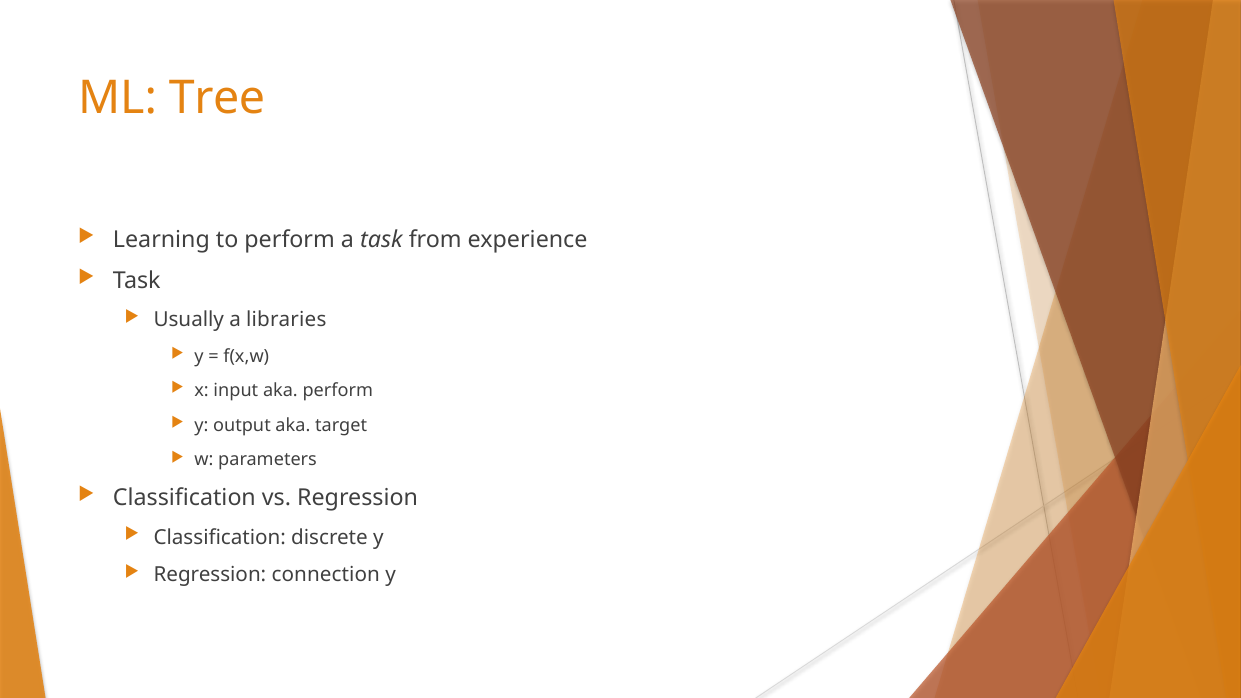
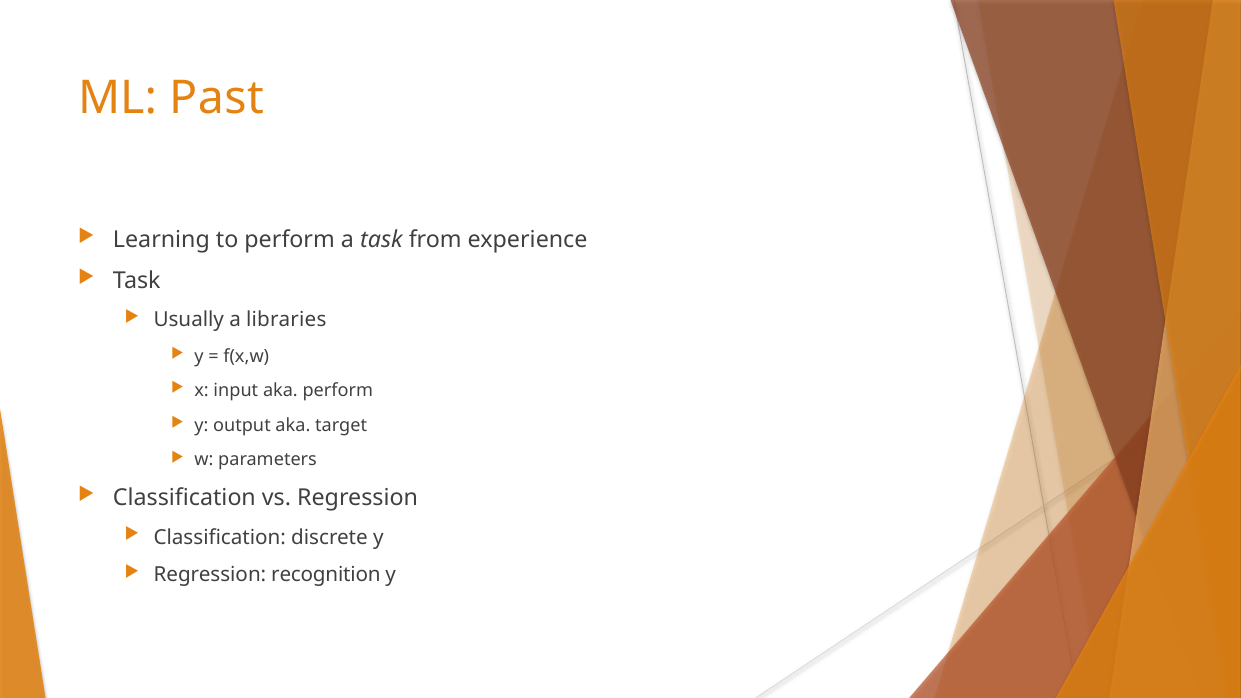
Tree: Tree -> Past (217, 98)
connection: connection -> recognition (326, 575)
